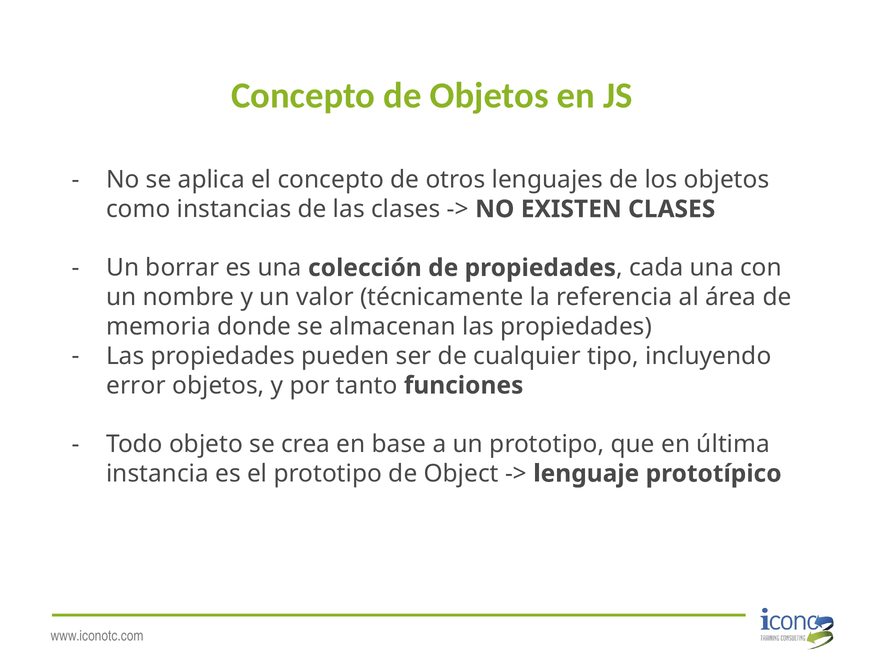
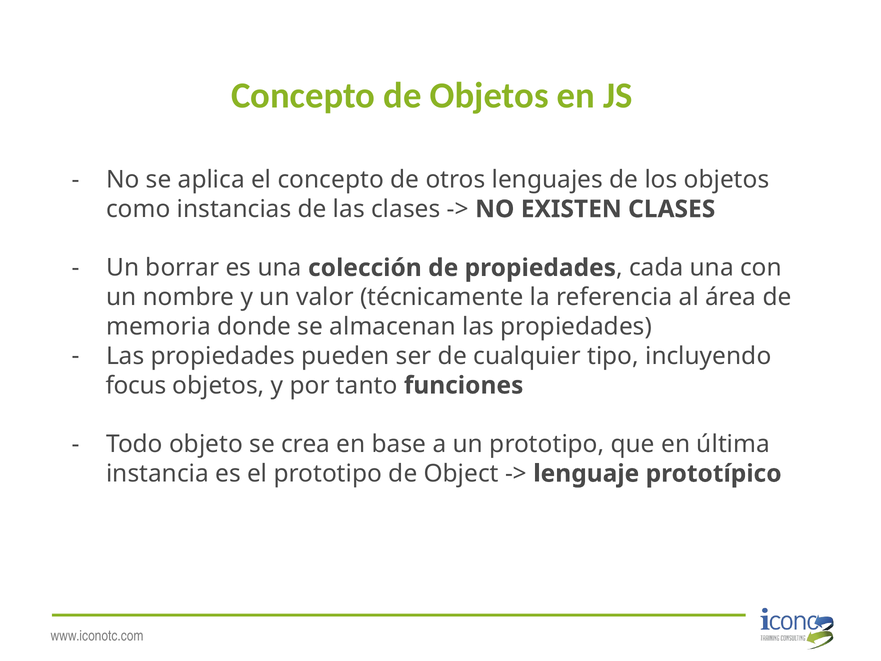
error: error -> focus (136, 385)
